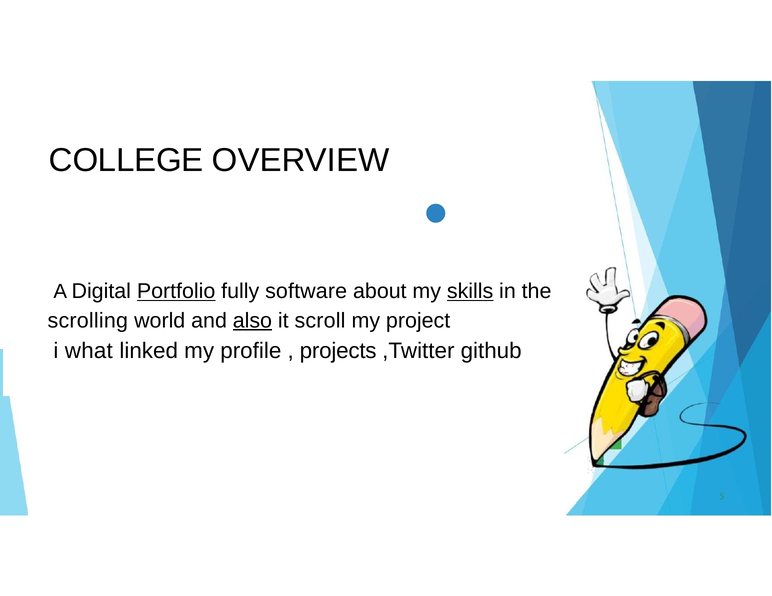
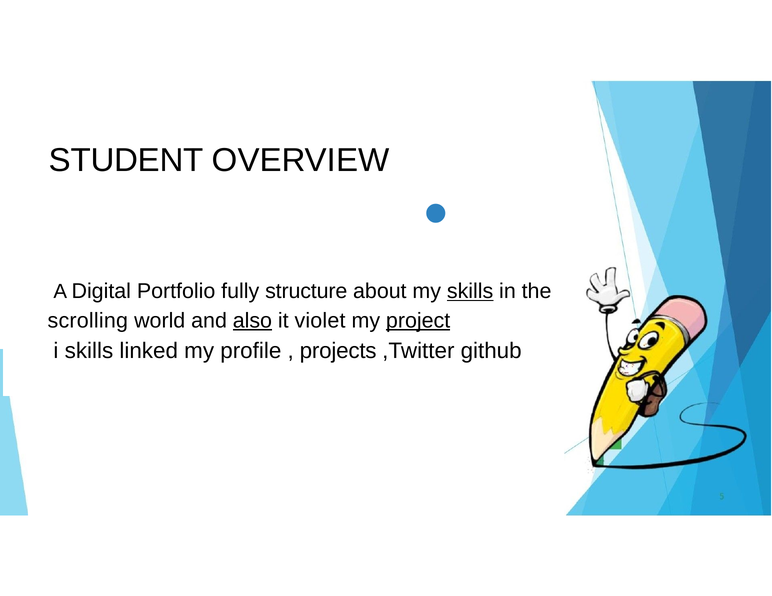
COLLEGE: COLLEGE -> STUDENT (126, 160)
Portfolio underline: present -> none (176, 291)
software: software -> structure (306, 291)
scroll: scroll -> violet (320, 321)
project underline: none -> present (418, 321)
i what: what -> skills (89, 351)
